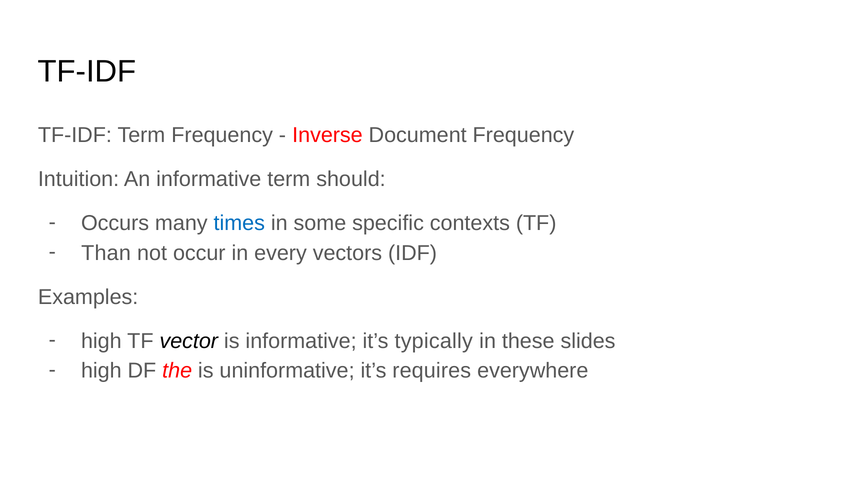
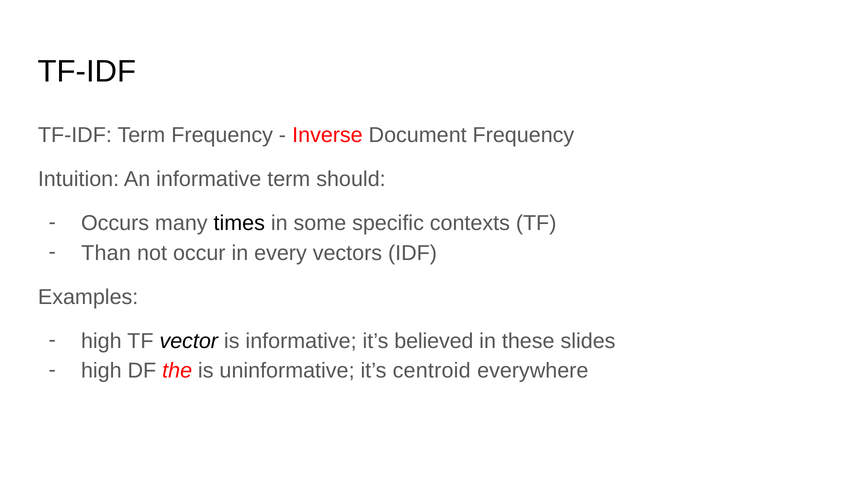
times colour: blue -> black (239, 223)
typically: typically -> believed (434, 341)
requires: requires -> centroid (432, 371)
